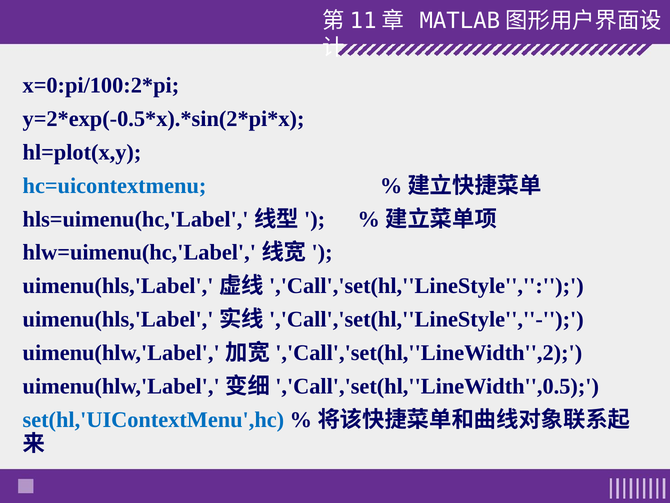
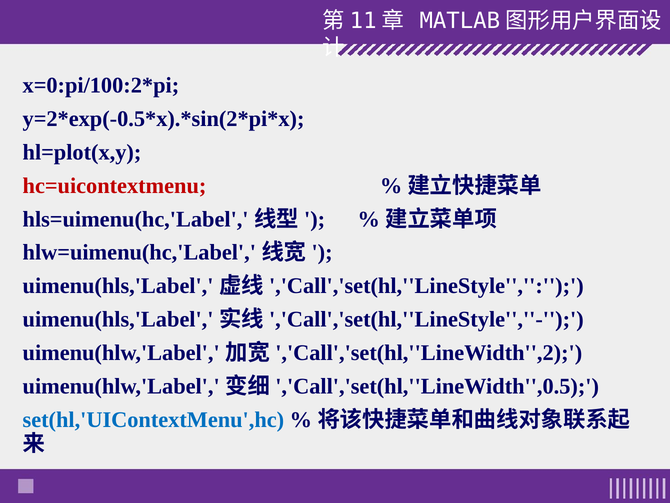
hc=uicontextmenu colour: blue -> red (114, 186)
